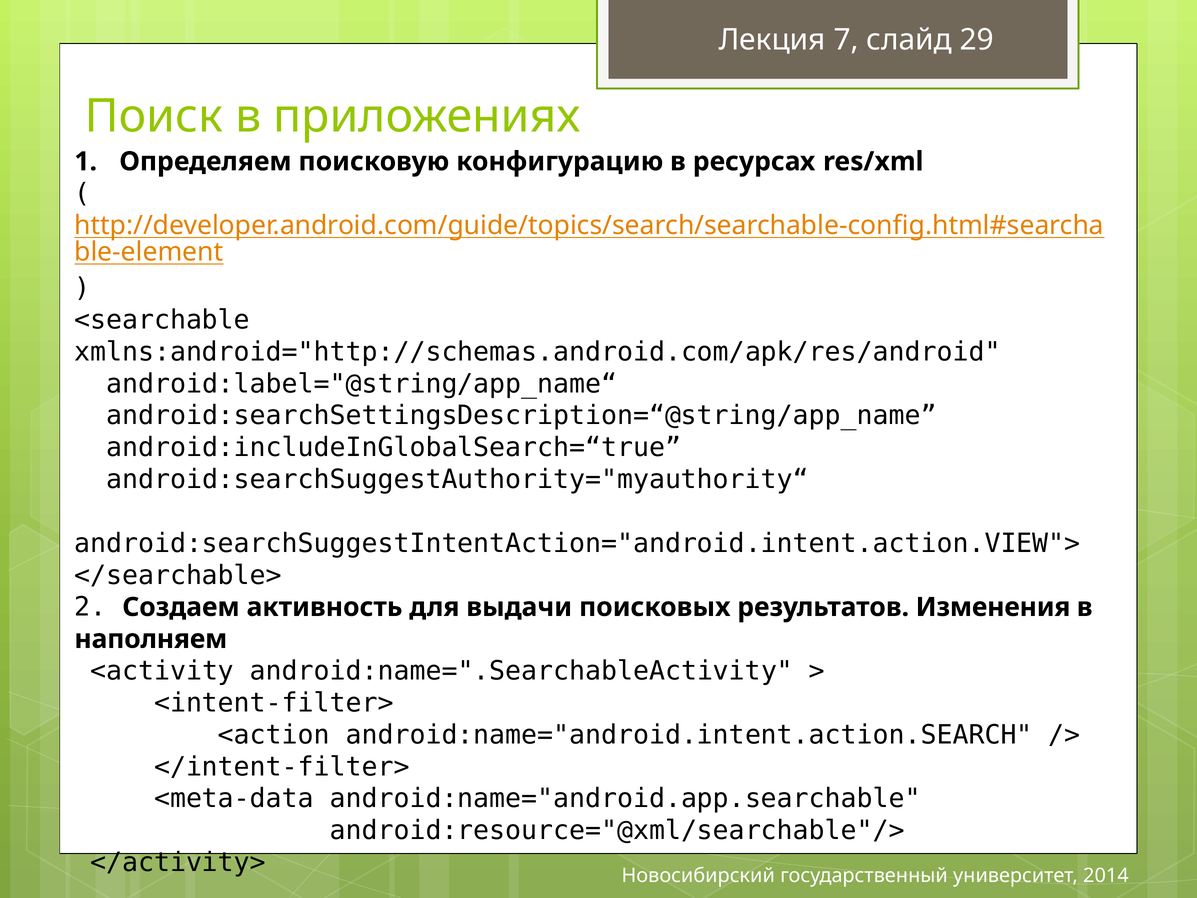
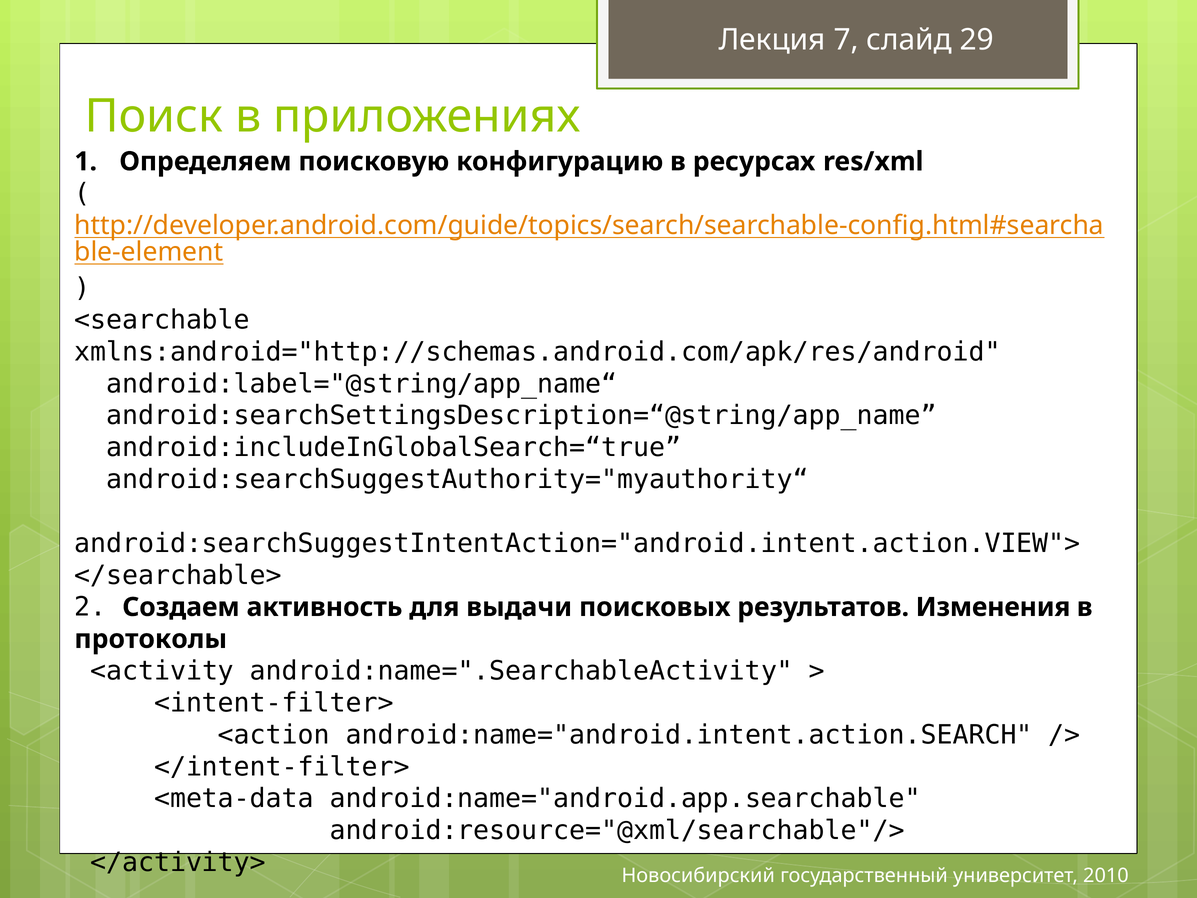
наполняем: наполняем -> протоколы (151, 639)
2014: 2014 -> 2010 (1106, 875)
